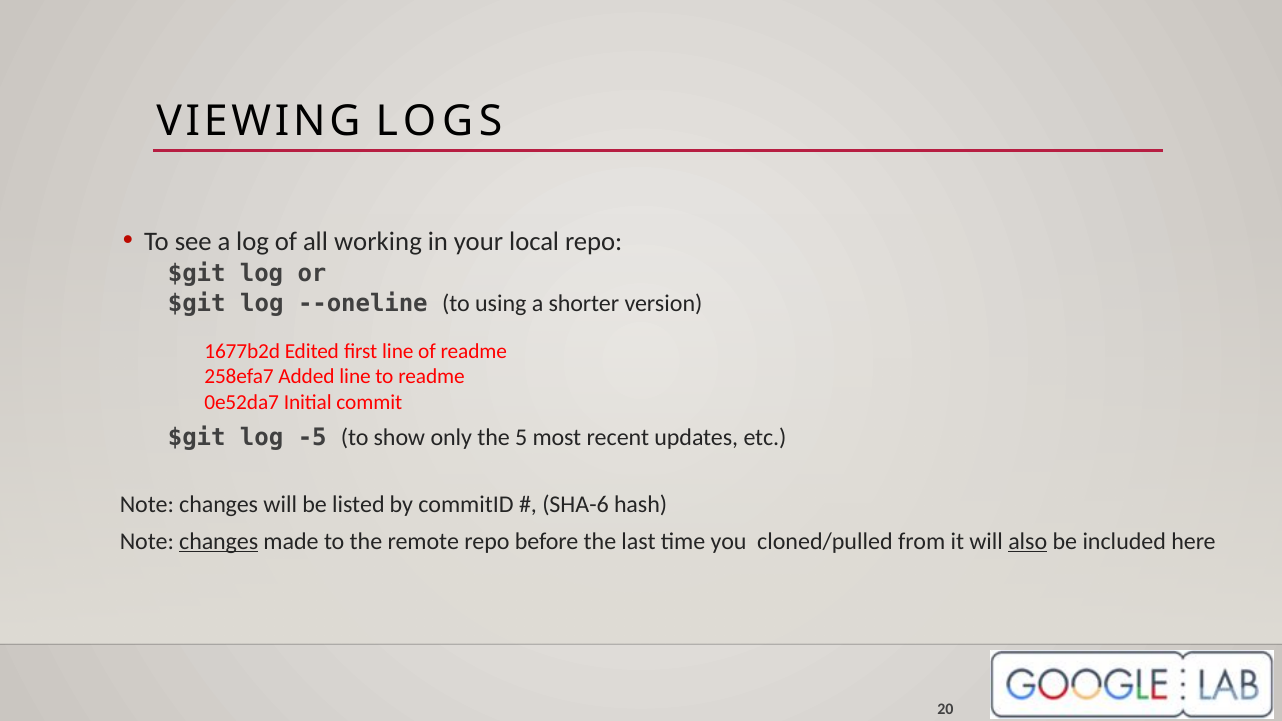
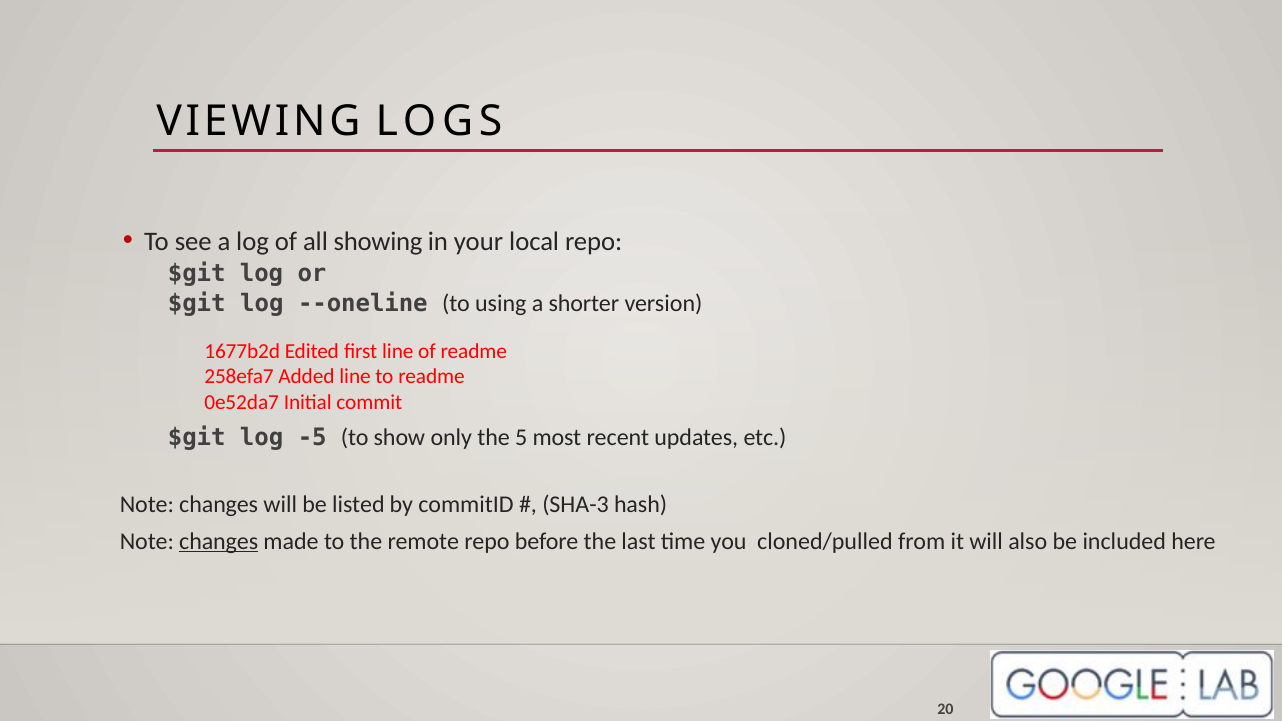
working: working -> showing (378, 242)
SHA-6: SHA-6 -> SHA-3 (575, 505)
also underline: present -> none (1028, 541)
